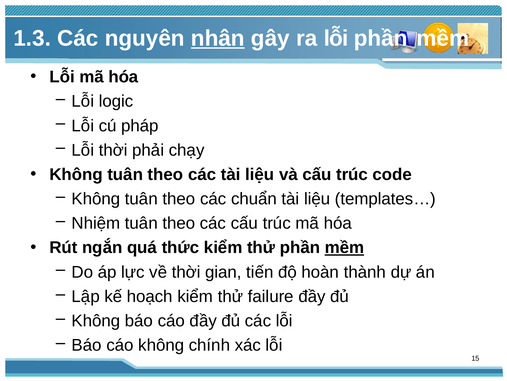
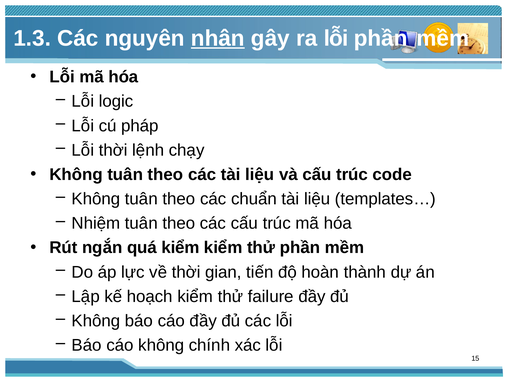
phải: phải -> lệnh (148, 150)
quá thức: thức -> kiểm (181, 247)
mềm underline: present -> none (344, 247)
